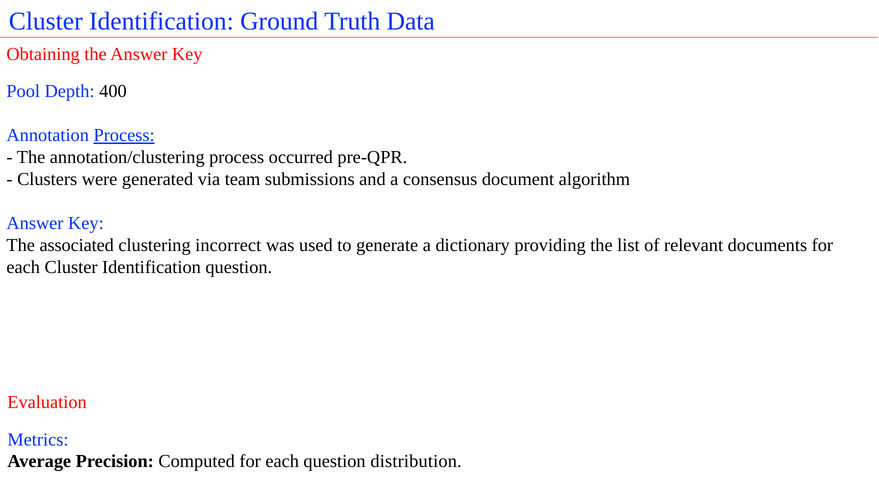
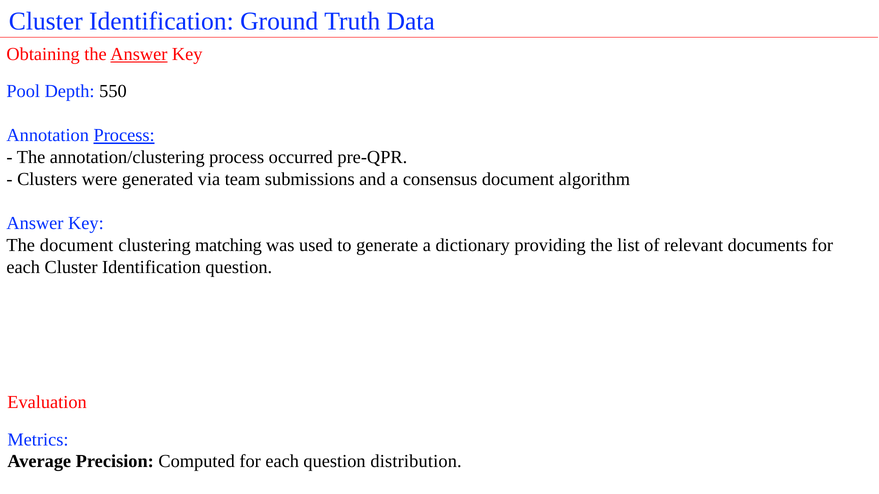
Answer underline: none -> present (139, 54)
400: 400 -> 550 (113, 91)
The associated: associated -> document (77, 245)
incorrect: incorrect -> matching (228, 245)
